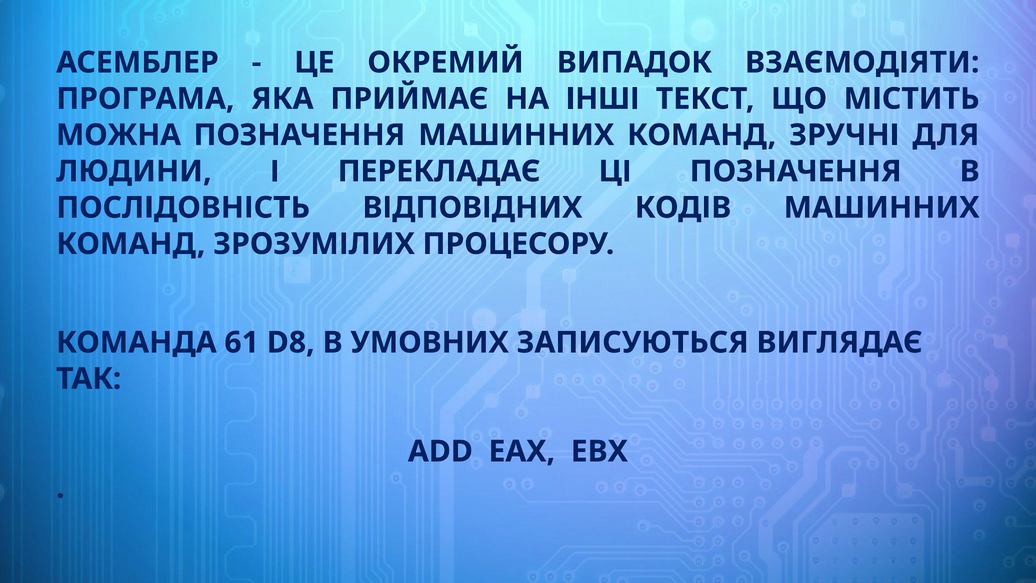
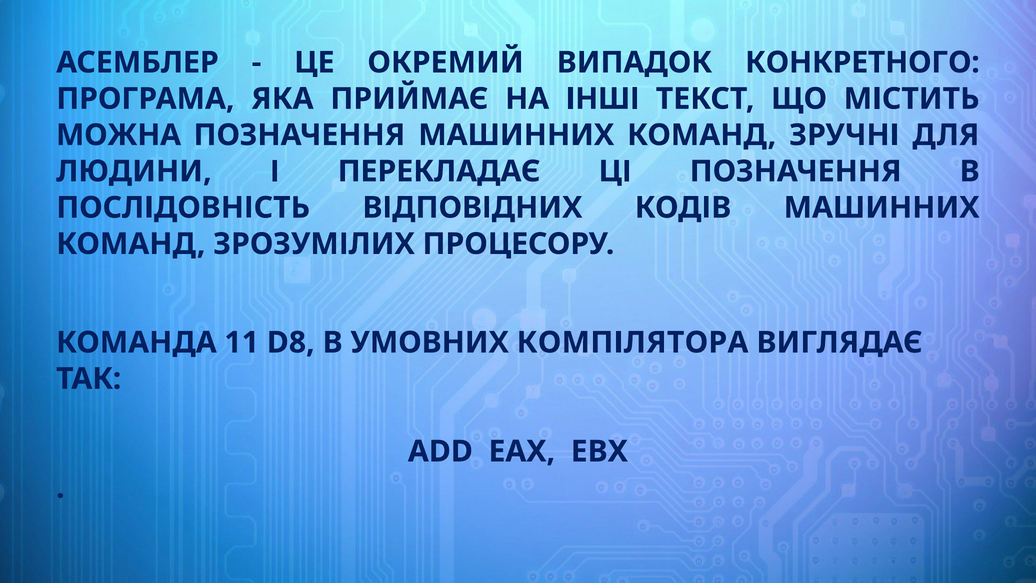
ВЗАЄМОДІЯТИ: ВЗАЄМОДІЯТИ -> КОНКРЕТНОГО (862, 62)
61: 61 -> 11 (242, 342)
ЗАПИСУЮТЬСЯ: ЗАПИСУЮТЬСЯ -> КОМПІЛЯТОРА (633, 342)
